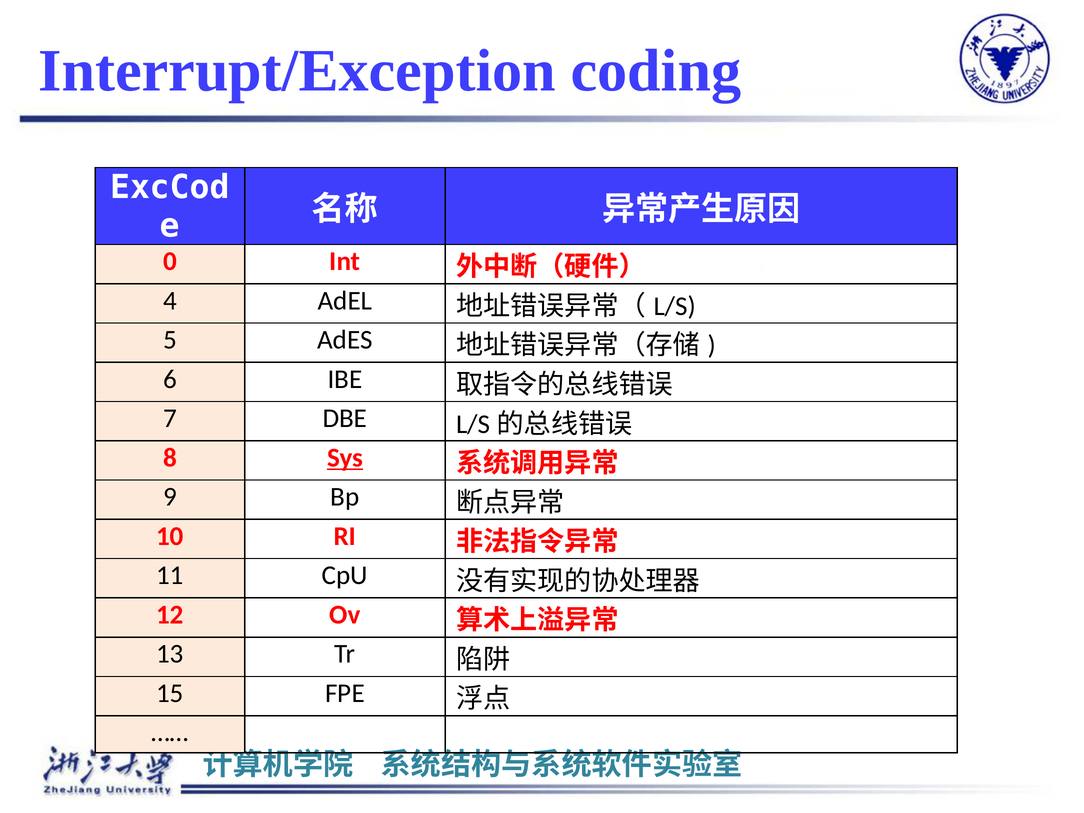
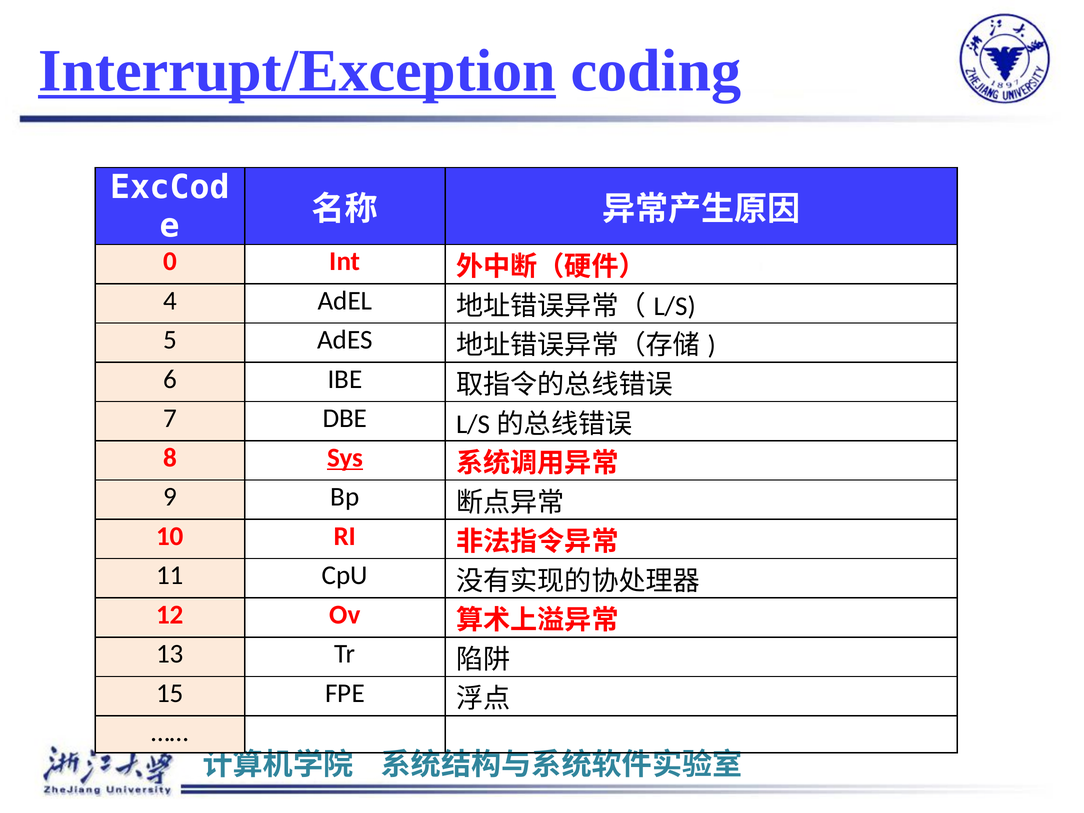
Interrupt/Exception underline: none -> present (297, 71)
